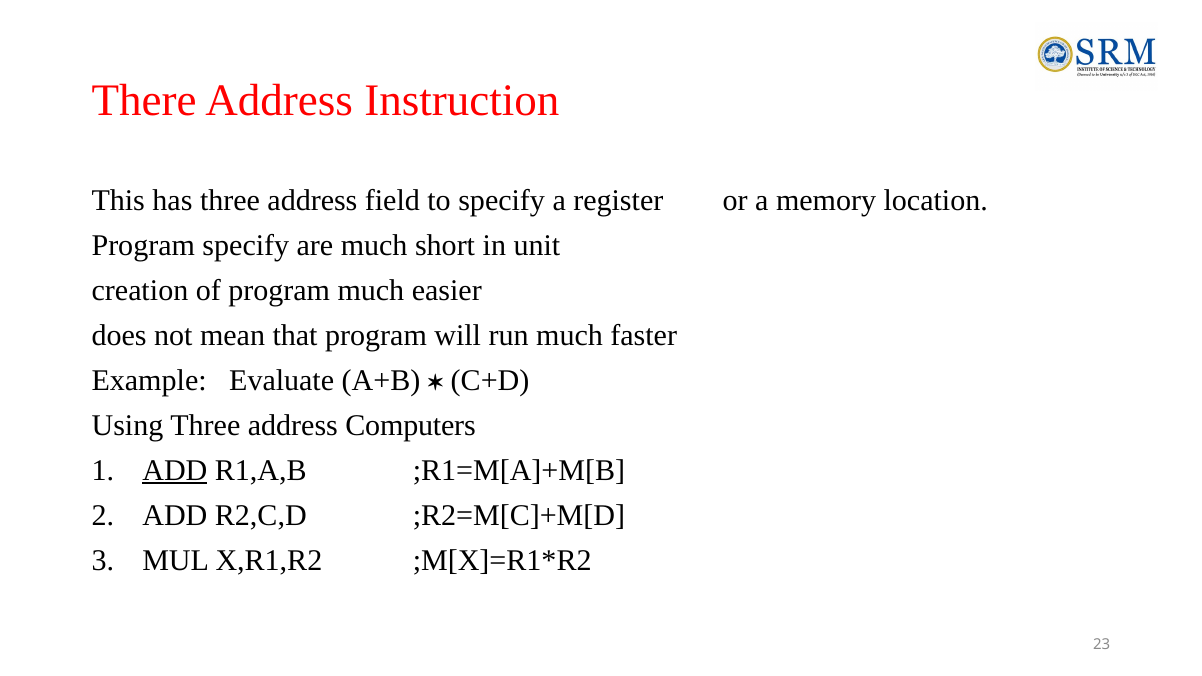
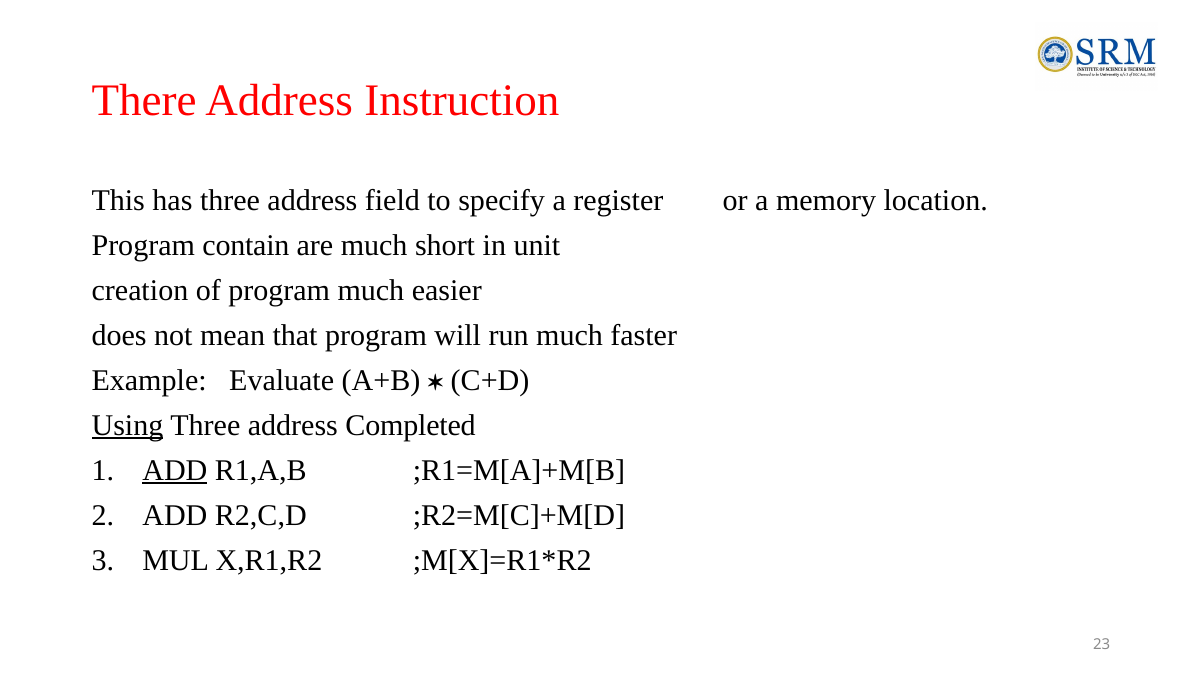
Program specify: specify -> contain (246, 246)
Using underline: none -> present (127, 425)
Computers: Computers -> Completed (411, 425)
